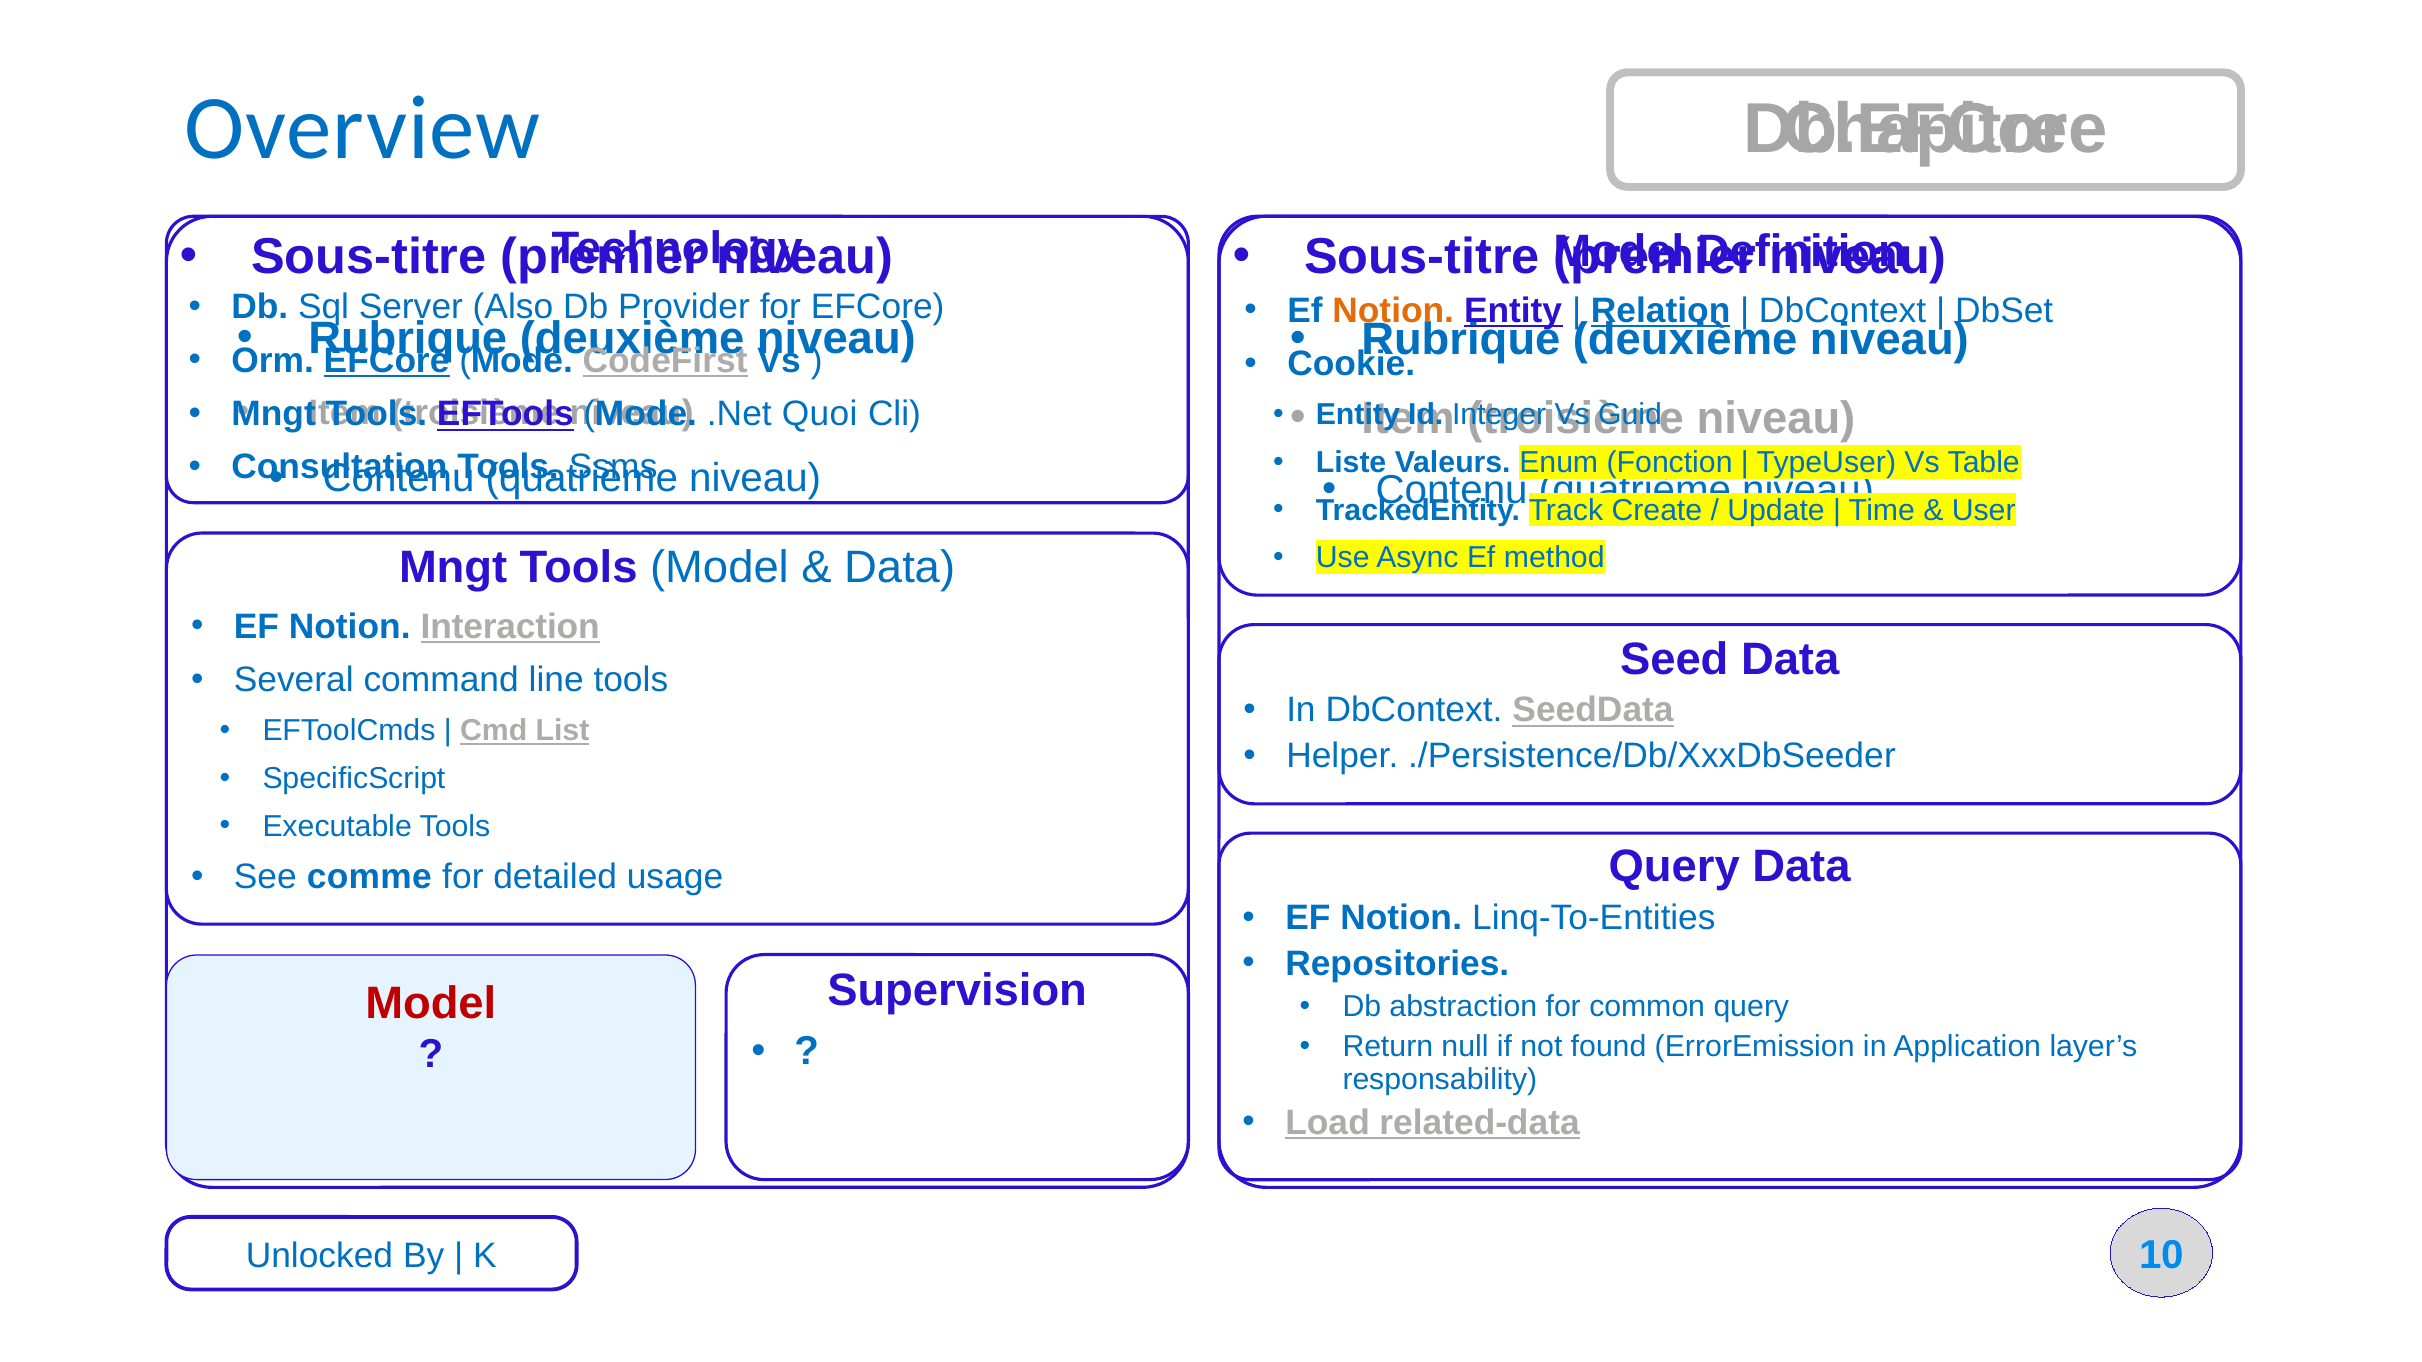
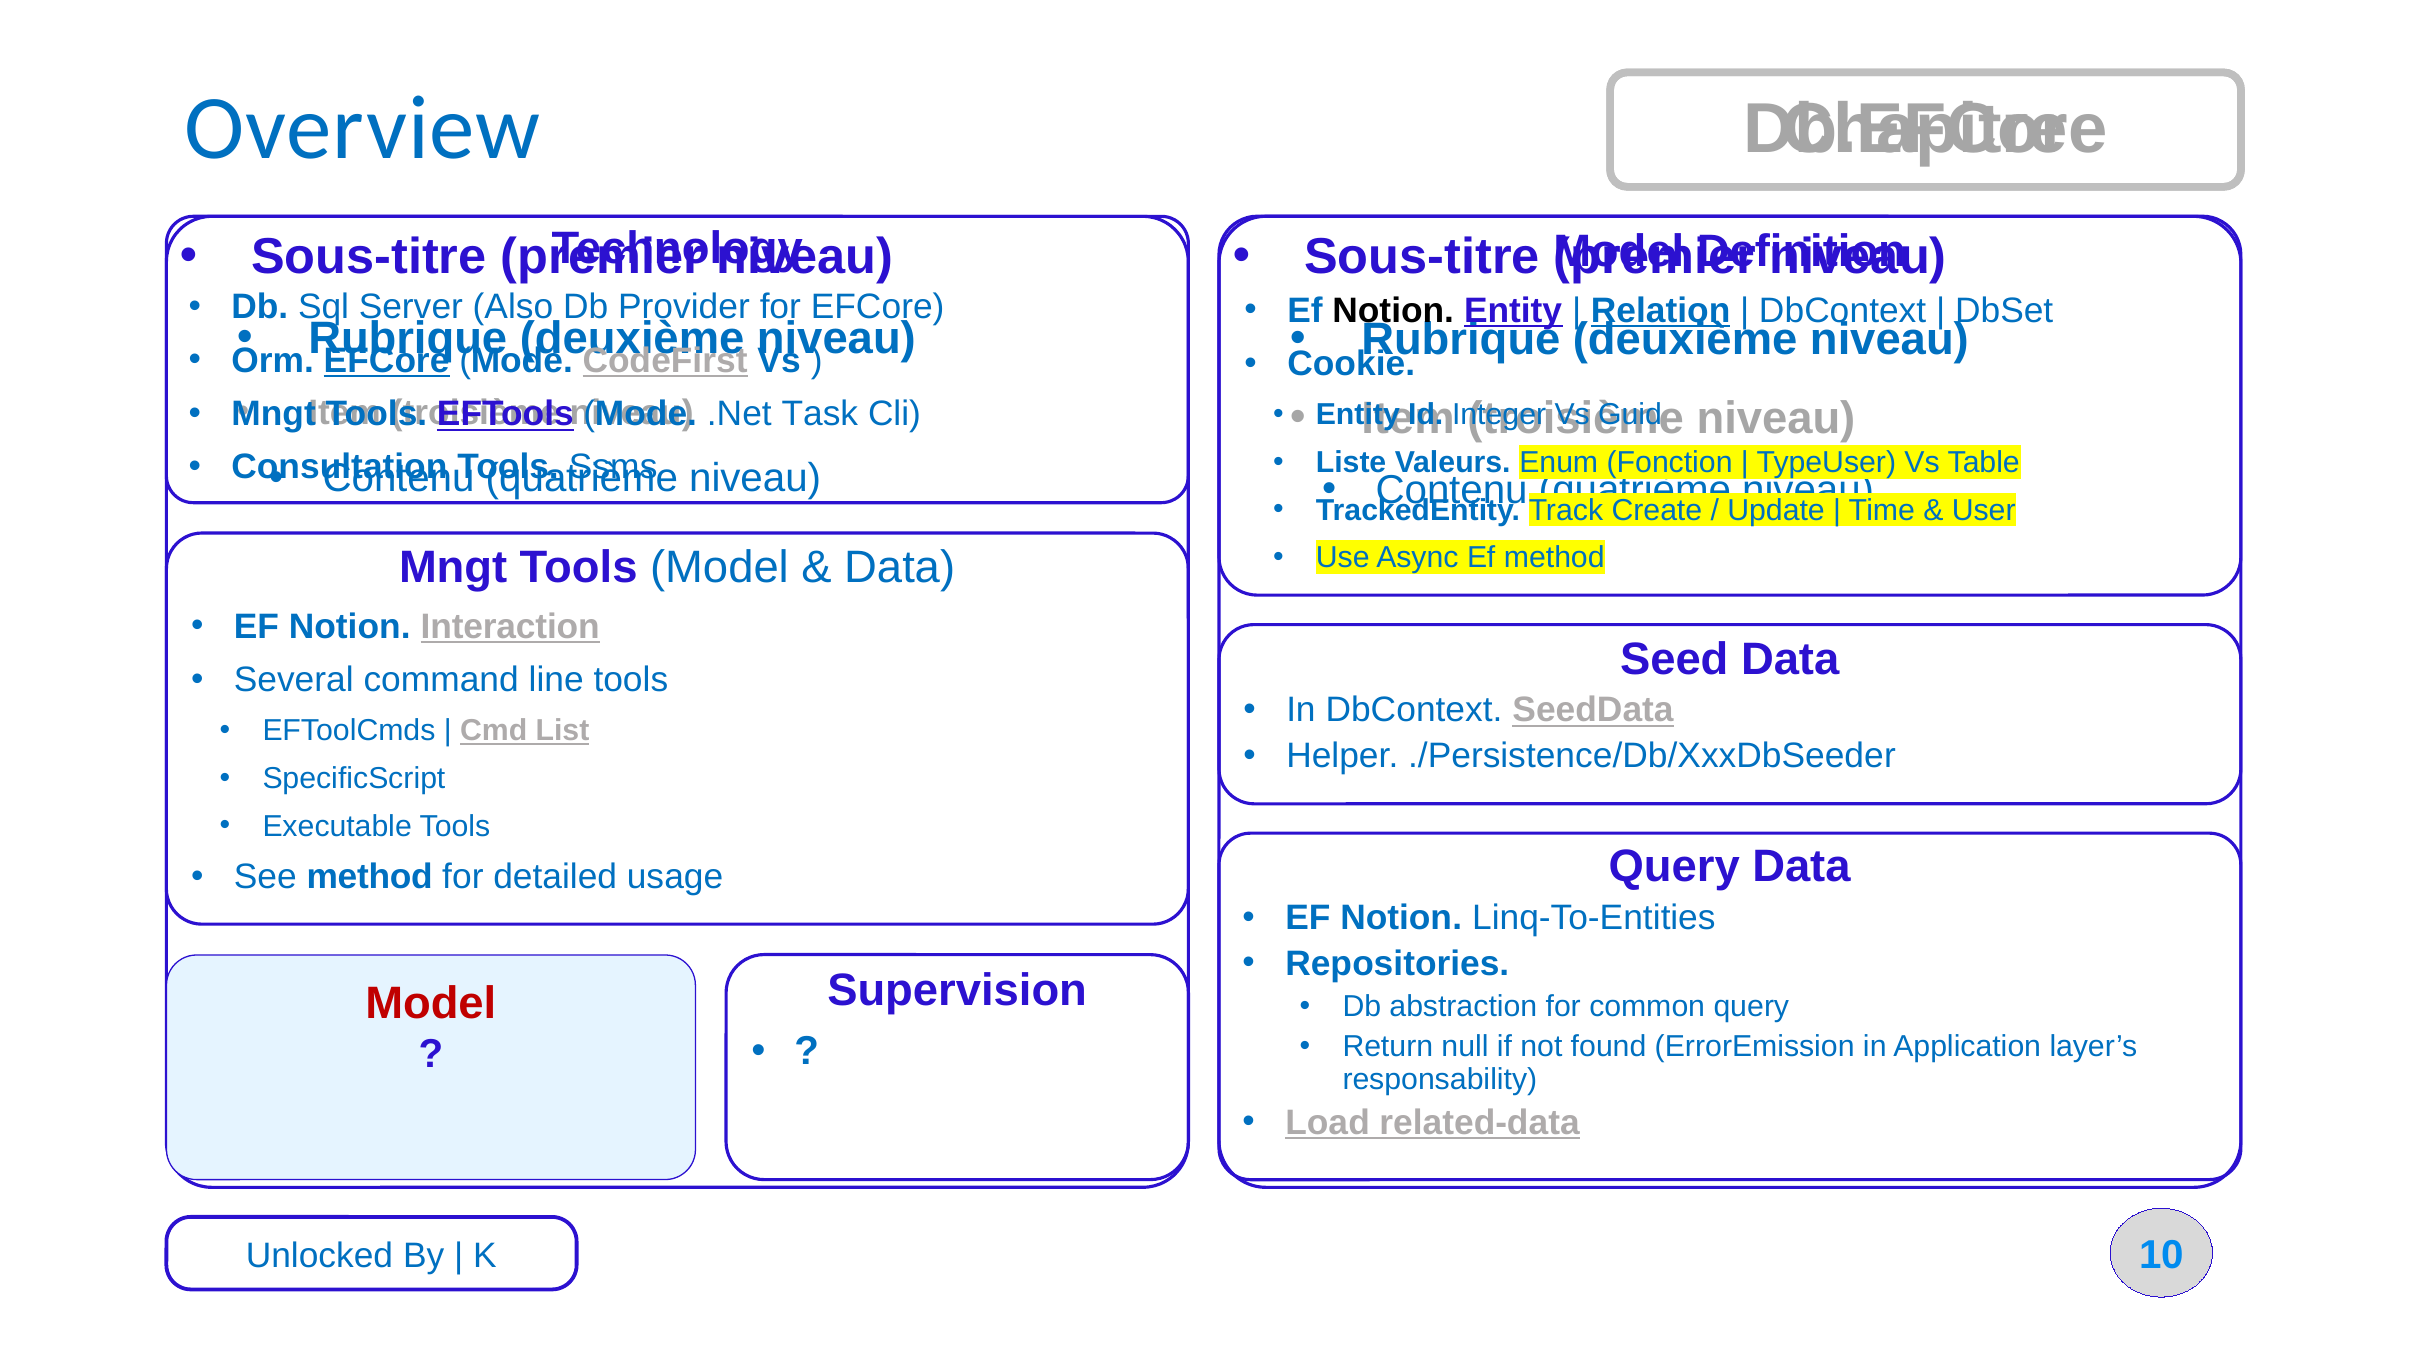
Notion colour: orange -> black (1393, 311)
Quoi: Quoi -> Task (820, 414)
See comme: comme -> method (370, 877)
